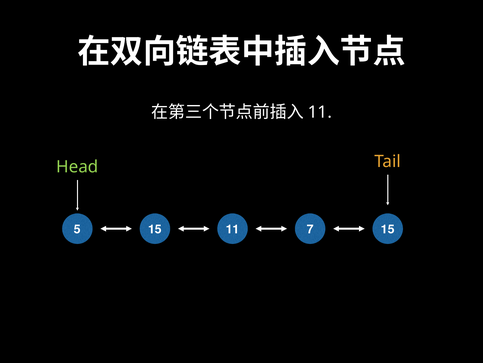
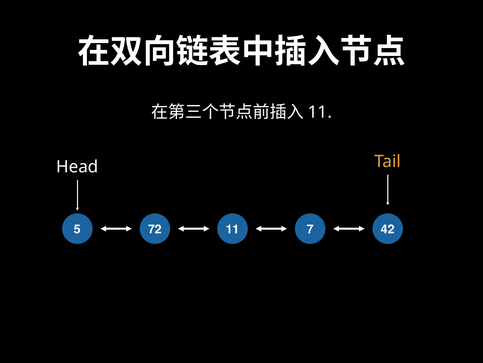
Head colour: light green -> white (77, 167)
5 15: 15 -> 72 (155, 229)
15: 15 -> 42 (388, 229)
